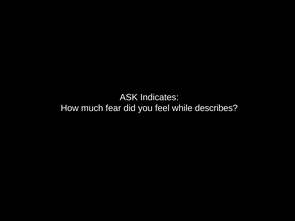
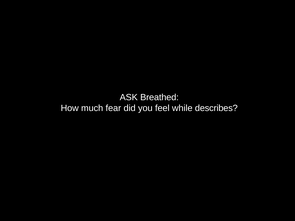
Indicates: Indicates -> Breathed (159, 97)
